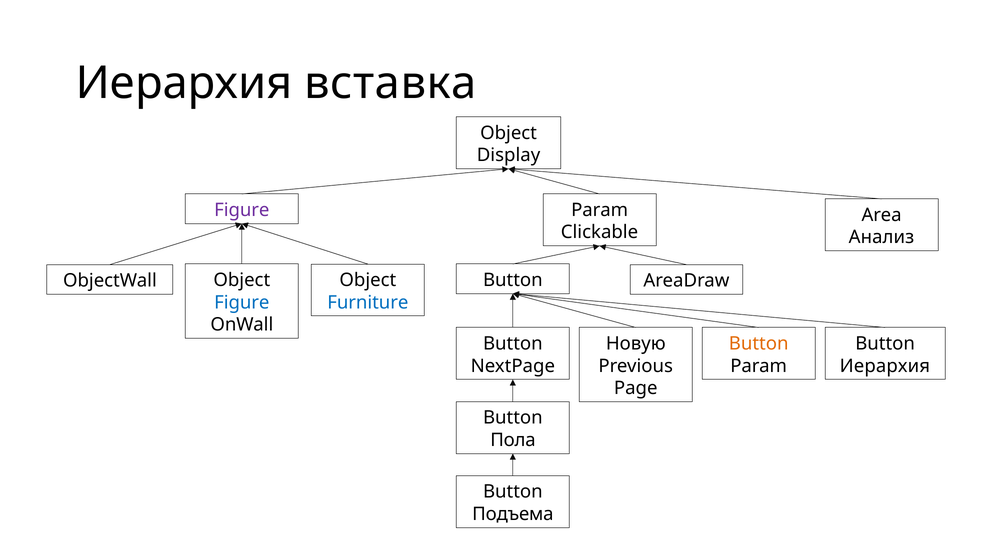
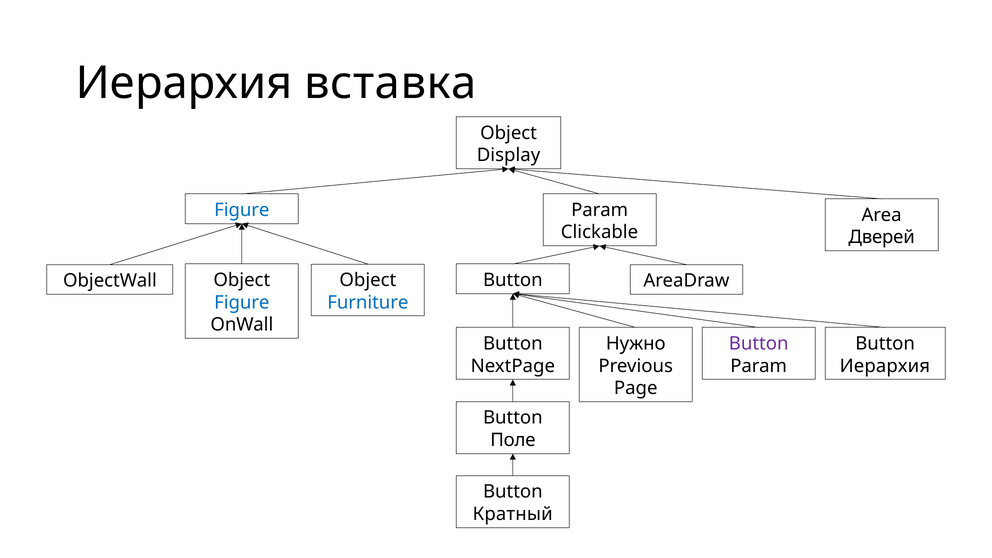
Figure colour: purple -> blue (242, 210)
Анализ: Анализ -> Дверей (882, 237)
Новую: Новую -> Нужно (636, 344)
Button colour: orange -> purple (759, 344)
Пола: Пола -> Поле (513, 440)
Подъема: Подъема -> Кратный (513, 514)
